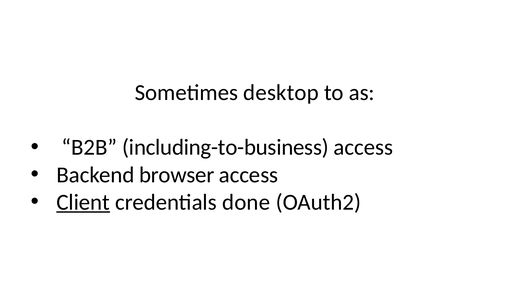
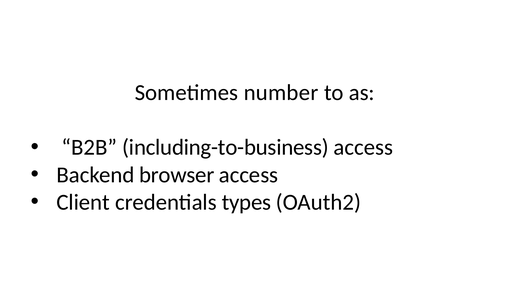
desktop: desktop -> number (281, 93)
Client underline: present -> none (83, 202)
done: done -> types (246, 202)
